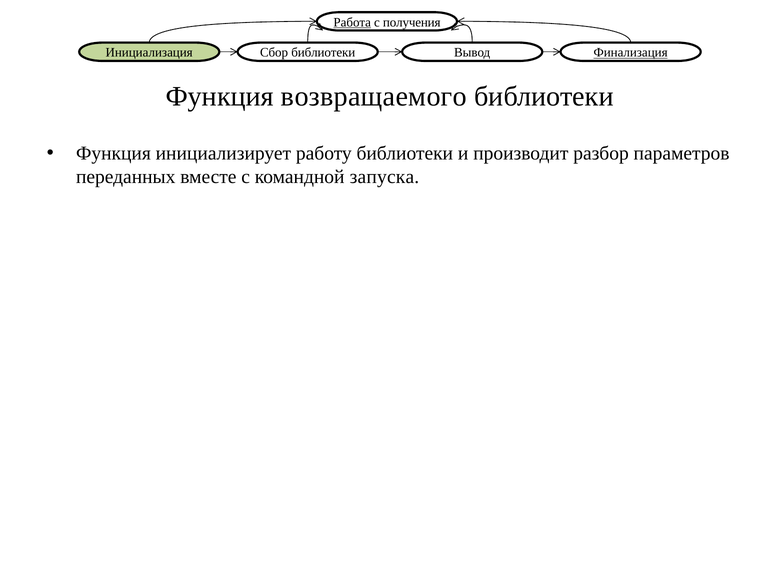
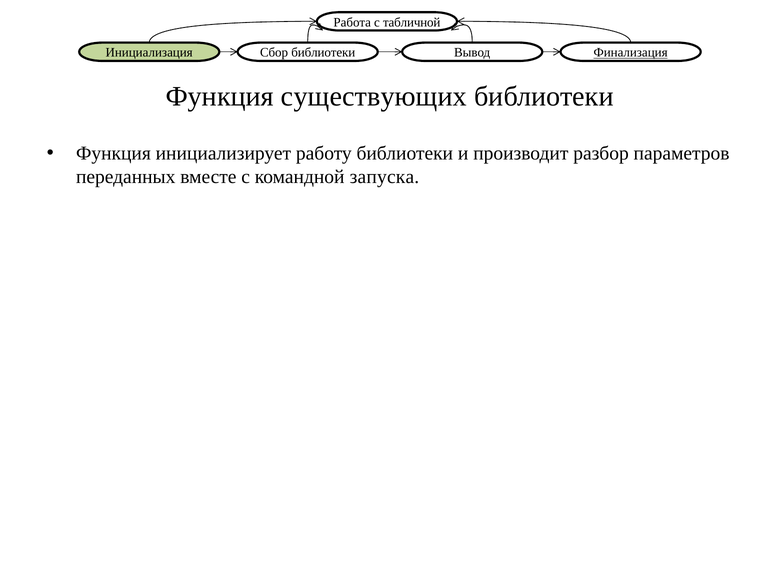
Работа underline: present -> none (352, 22)
получения: получения -> табличной (412, 22)
возвращаемого: возвращаемого -> существующих (374, 96)
